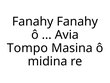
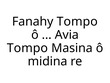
Fanahy Fanahy: Fanahy -> Tompo (77, 21)
